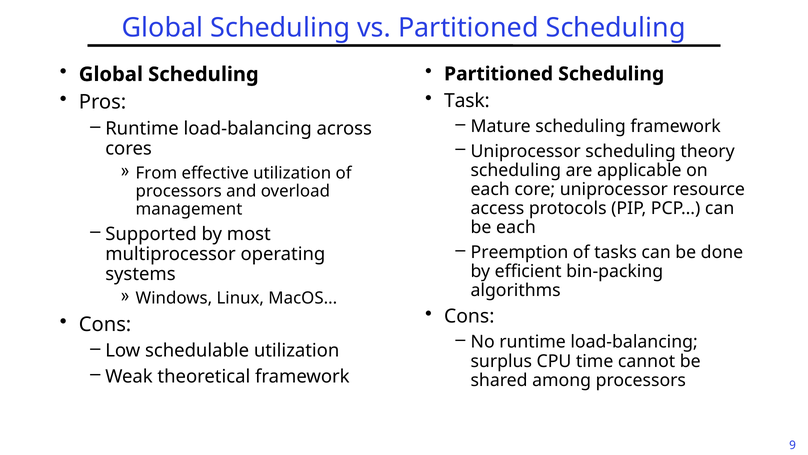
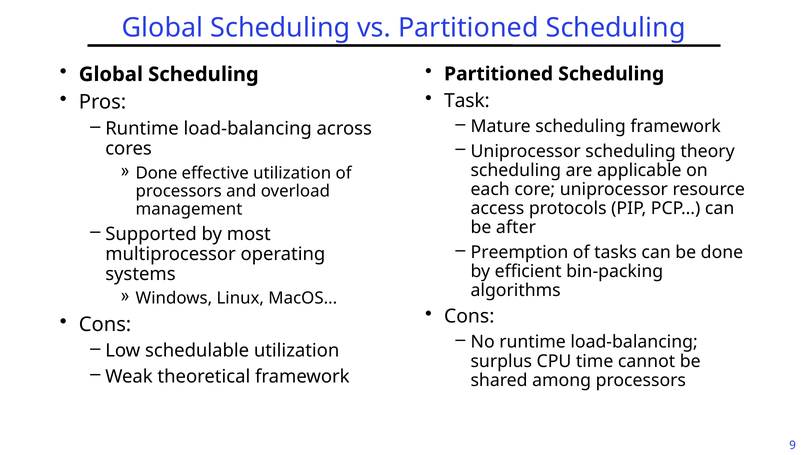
From: From -> Done (157, 173)
be each: each -> after (516, 227)
